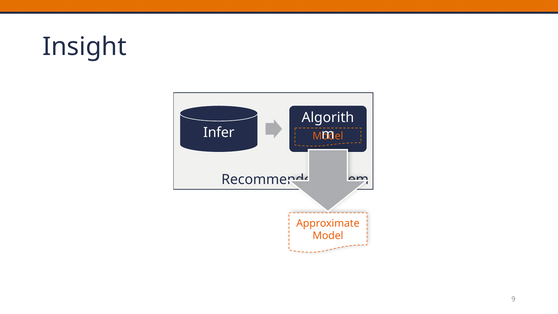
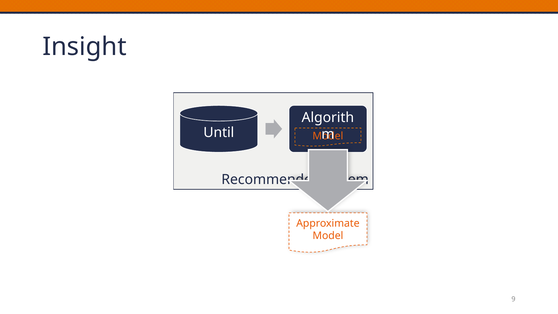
Infer: Infer -> Until (219, 133)
